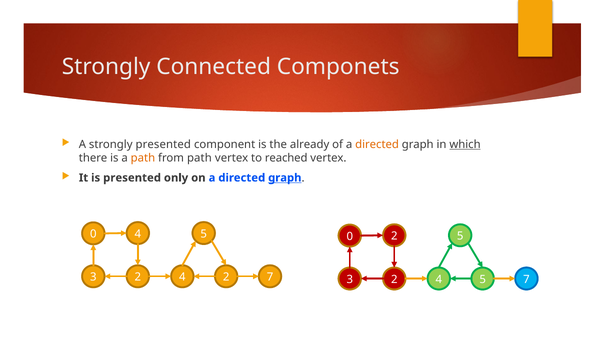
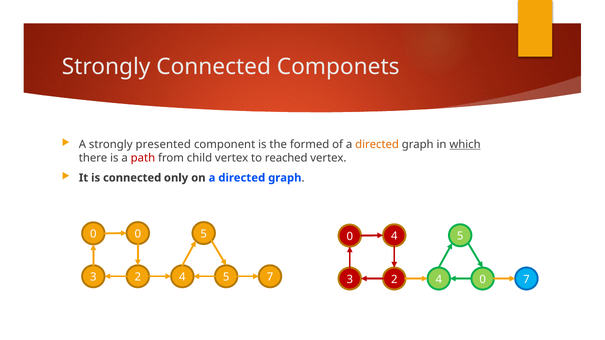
already: already -> formed (310, 144)
path colour: orange -> red (143, 158)
from path: path -> child (199, 158)
is presented: presented -> connected (132, 178)
graph underline: present -> none (285, 178)
0 4: 4 -> 0 (138, 234)
0 2: 2 -> 4 (394, 236)
3 4 2: 2 -> 5 (226, 277)
4 5: 5 -> 0 (483, 280)
